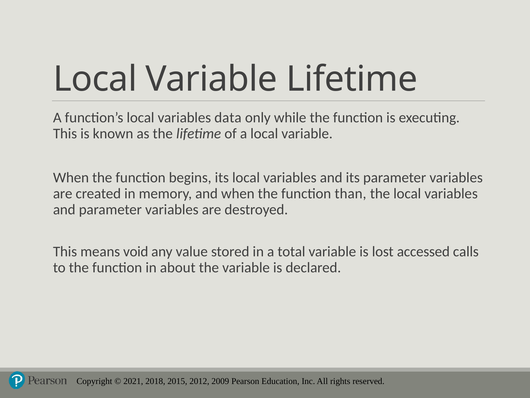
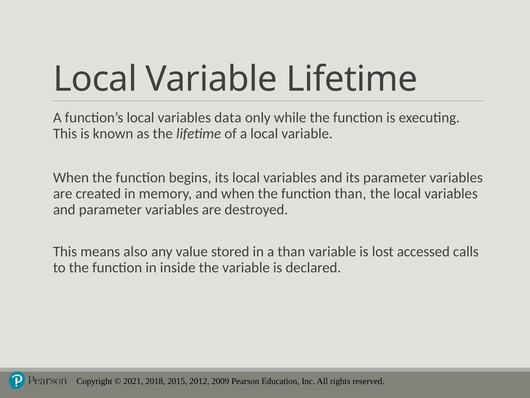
void: void -> also (136, 251)
a total: total -> than (291, 251)
about: about -> inside (178, 267)
